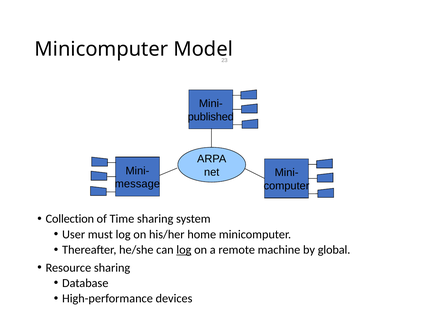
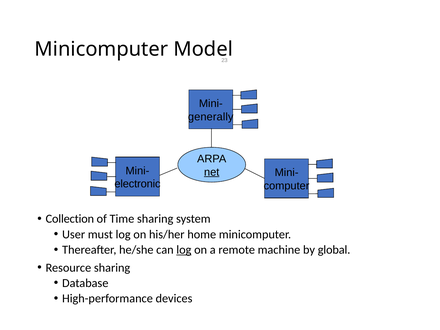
published: published -> generally (211, 117)
net underline: none -> present (212, 172)
message: message -> electronic (137, 184)
